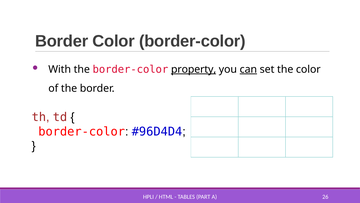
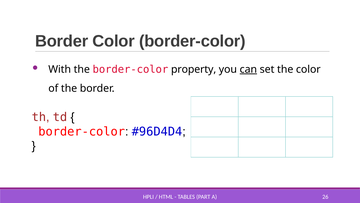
property underline: present -> none (194, 69)
